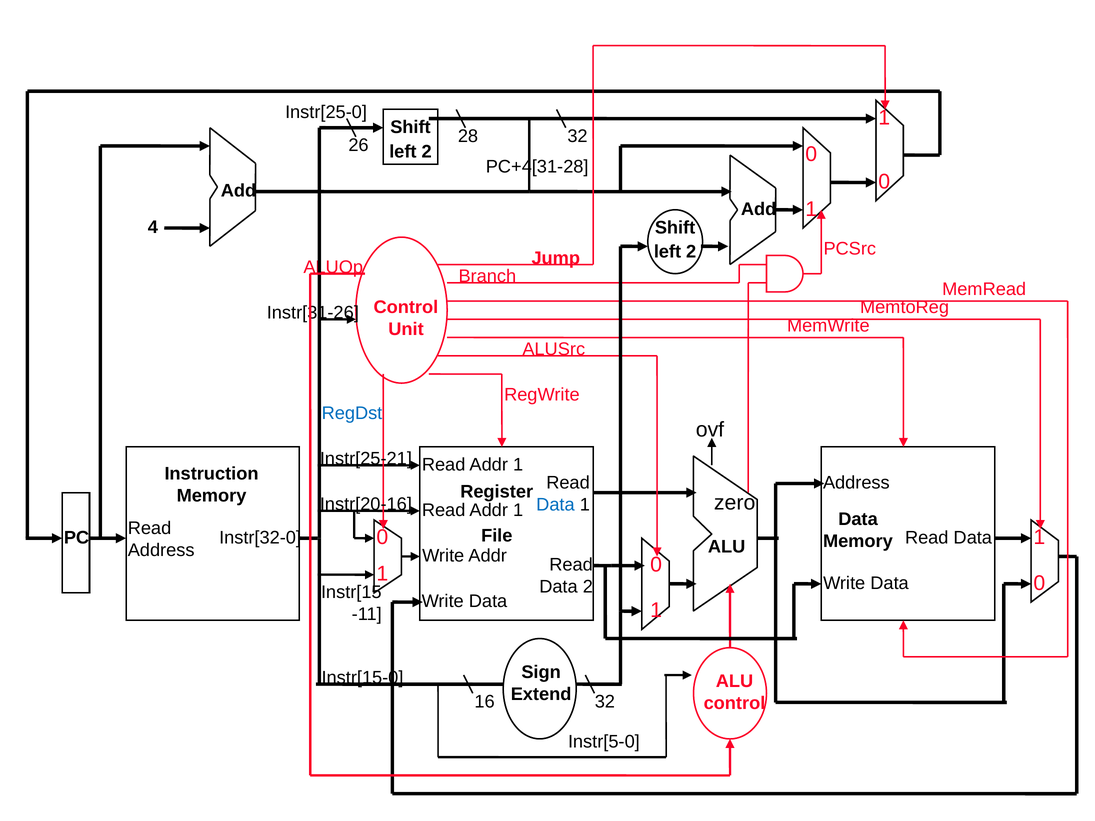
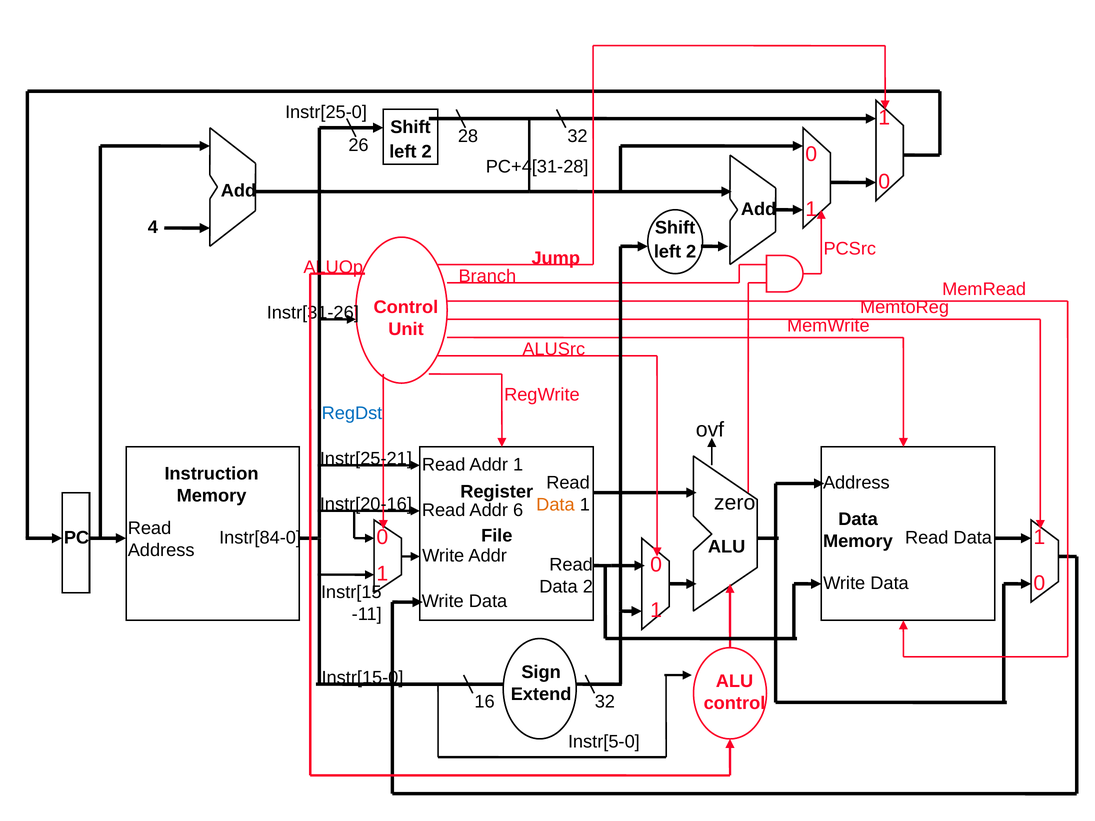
Data colour: blue -> orange (555, 505)
1: 1 -> 6 (518, 510)
Instr[32-0: Instr[32-0 -> Instr[84-0 (260, 538)
